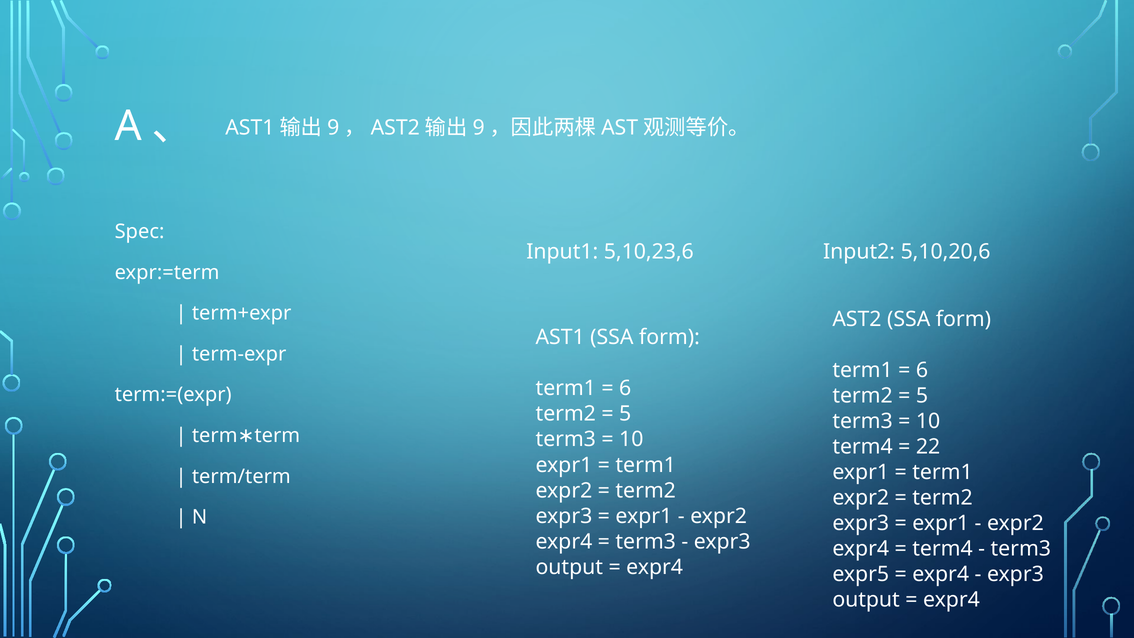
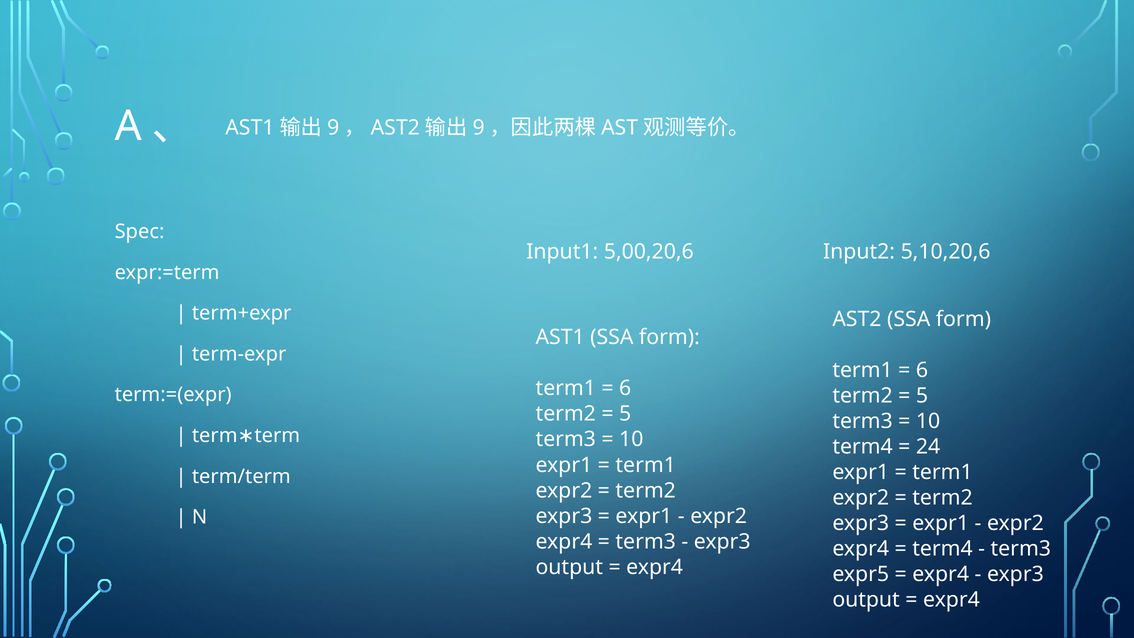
5,10,23,6: 5,10,23,6 -> 5,00,20,6 (649, 252)
22: 22 -> 24 (928, 447)
